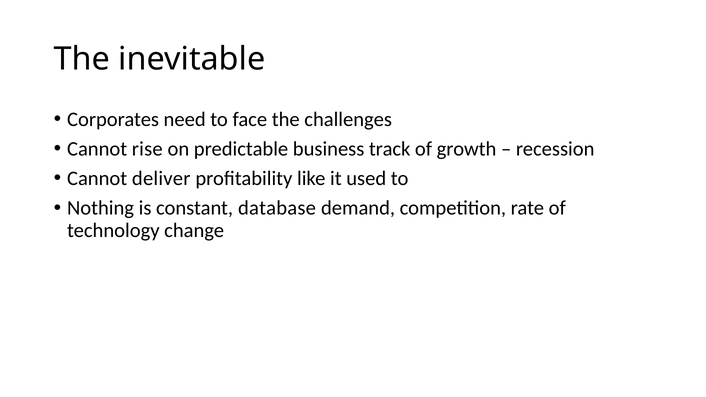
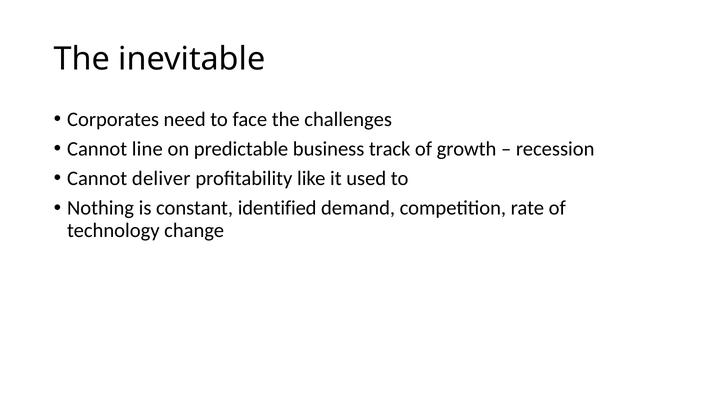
rise: rise -> line (147, 149)
database: database -> identified (277, 208)
